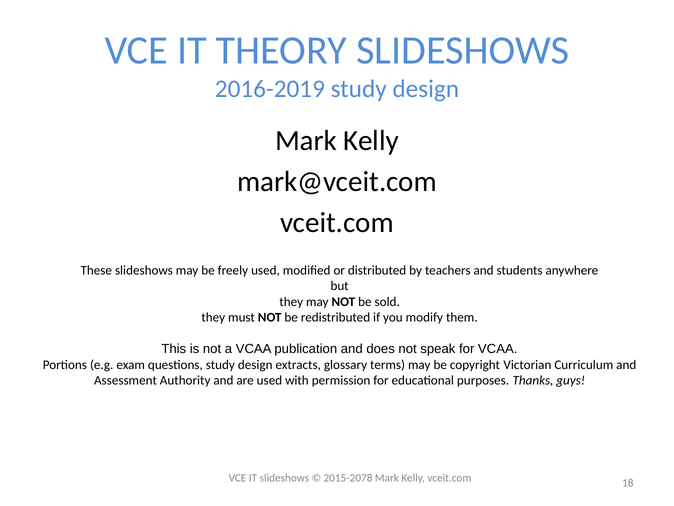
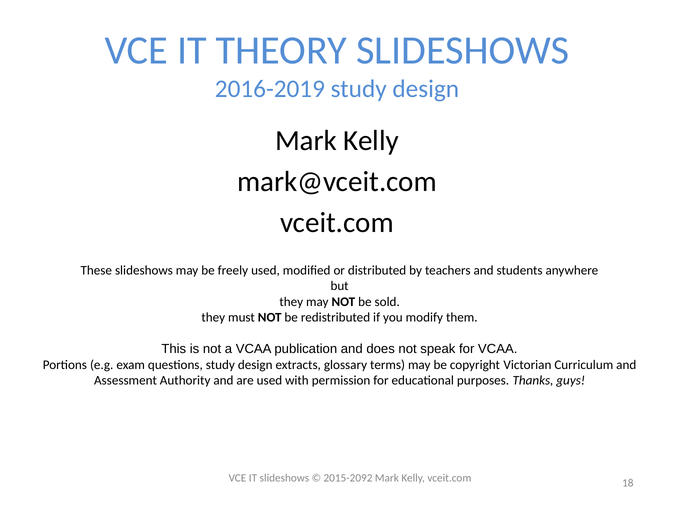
2015-2078: 2015-2078 -> 2015-2092 (348, 478)
